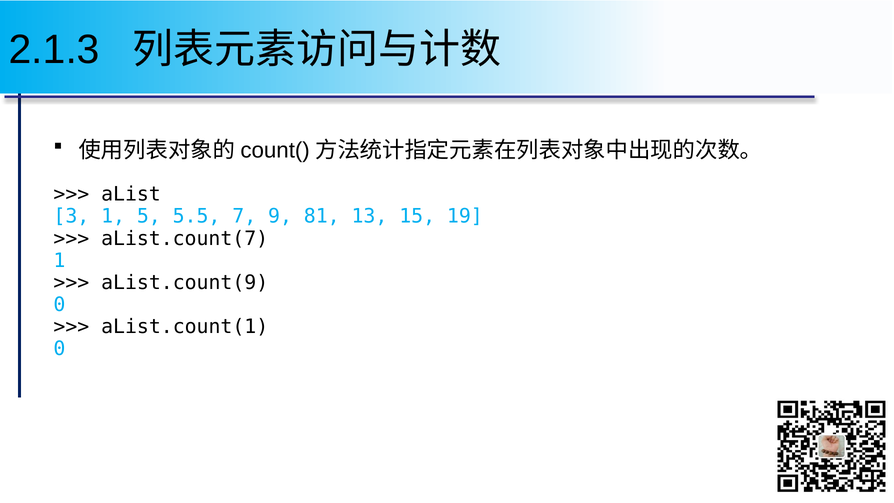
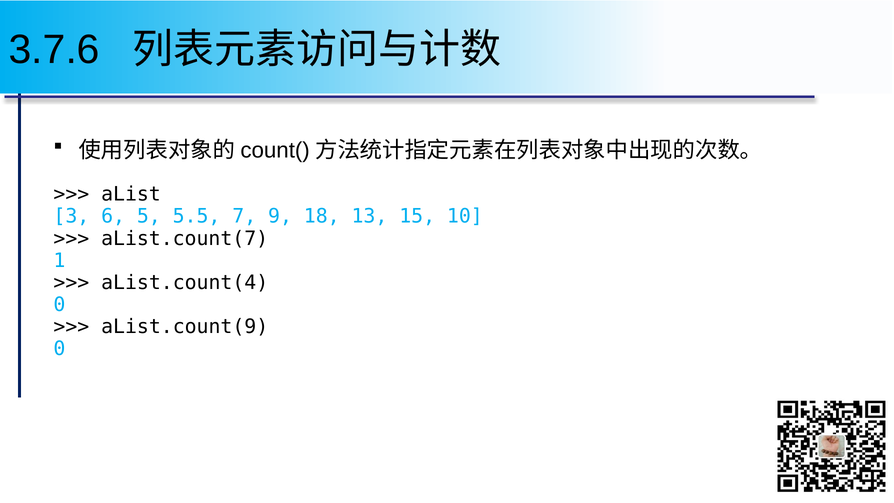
2.1.3: 2.1.3 -> 3.7.6 (54, 50)
3 1: 1 -> 6 (113, 216)
81: 81 -> 18 (322, 216)
19: 19 -> 10 (465, 216)
aList.count(9: aList.count(9 -> aList.count(4 (185, 283)
aList.count(1: aList.count(1 -> aList.count(9 (185, 327)
